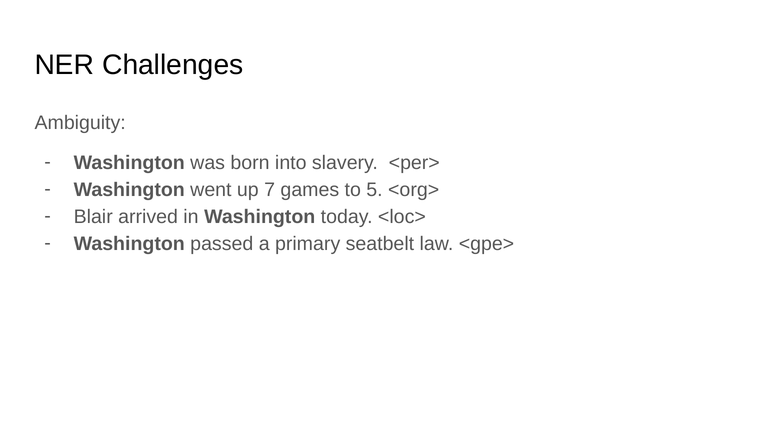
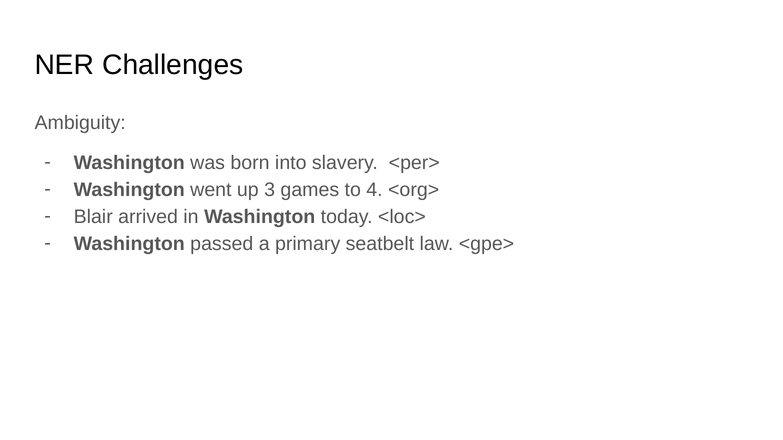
7: 7 -> 3 (270, 190)
5: 5 -> 4 (374, 190)
